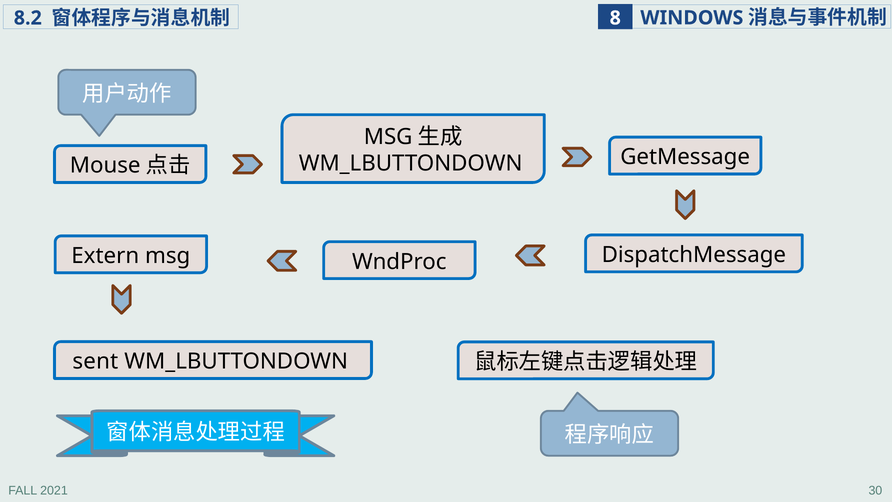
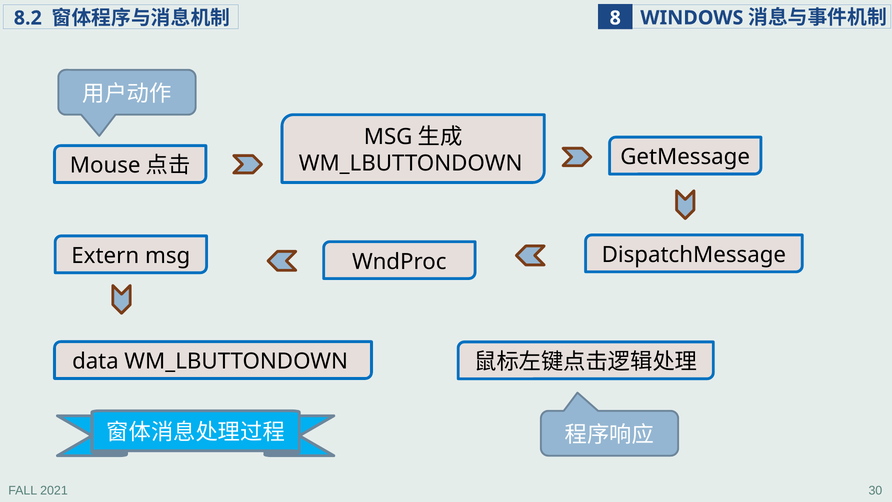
sent: sent -> data (95, 361)
